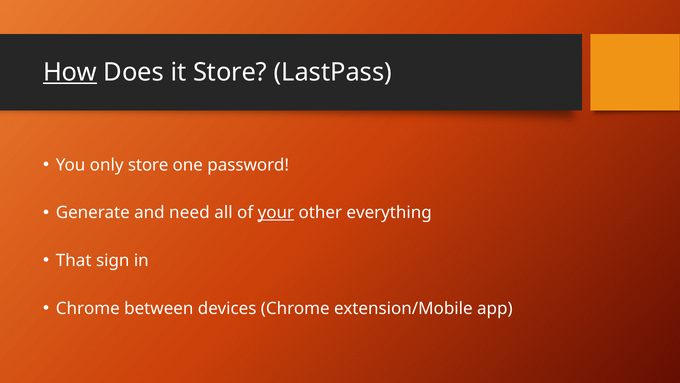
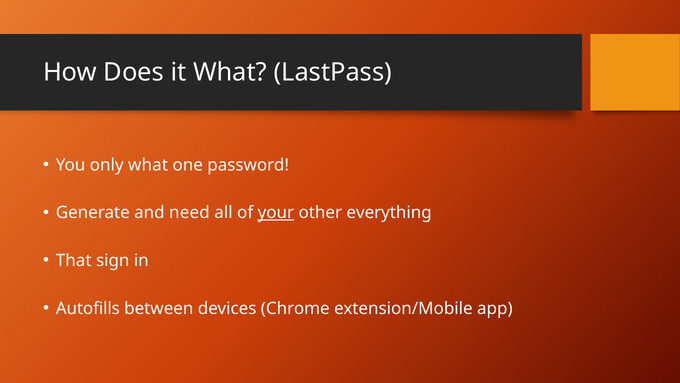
How underline: present -> none (70, 72)
it Store: Store -> What (230, 72)
only store: store -> what (148, 165)
Chrome: Chrome -> Autofills (88, 308)
